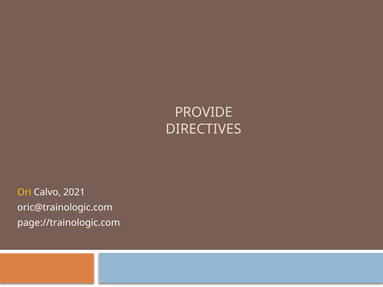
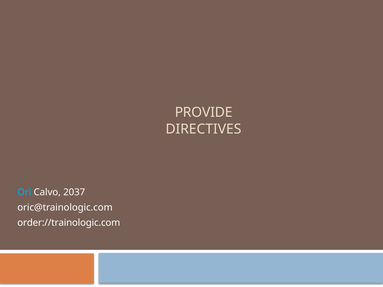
Ori colour: yellow -> light blue (24, 192)
2021: 2021 -> 2037 (74, 192)
page://trainologic.com: page://trainologic.com -> order://trainologic.com (69, 223)
